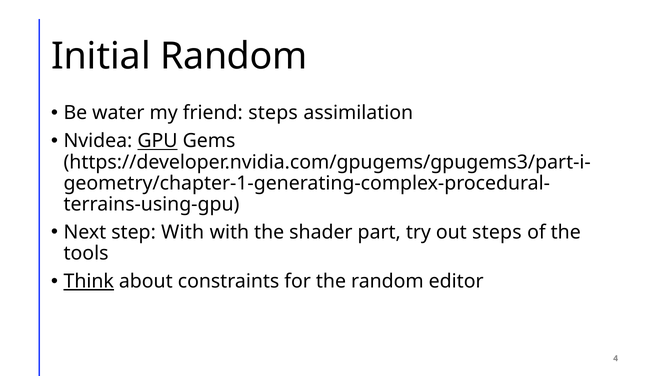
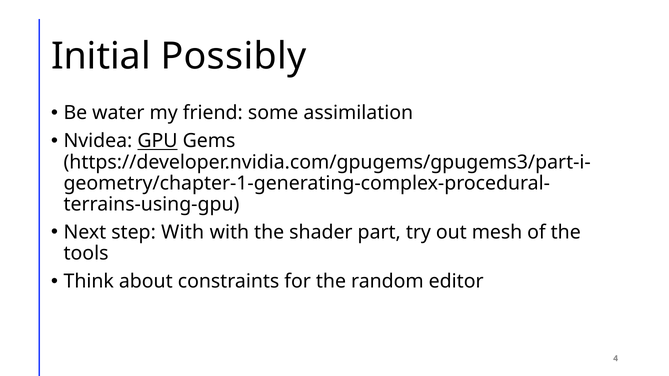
Initial Random: Random -> Possibly (233, 56)
friend steps: steps -> some (273, 113)
out steps: steps -> mesh (497, 232)
Think underline: present -> none (89, 282)
